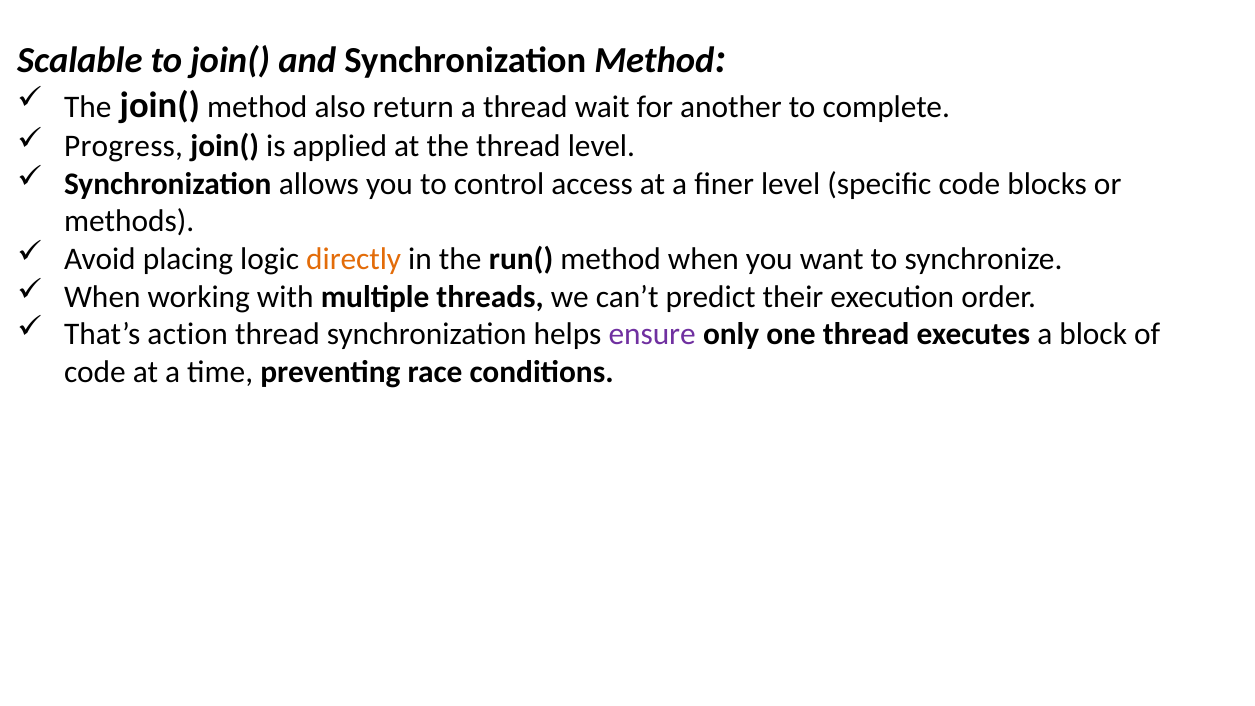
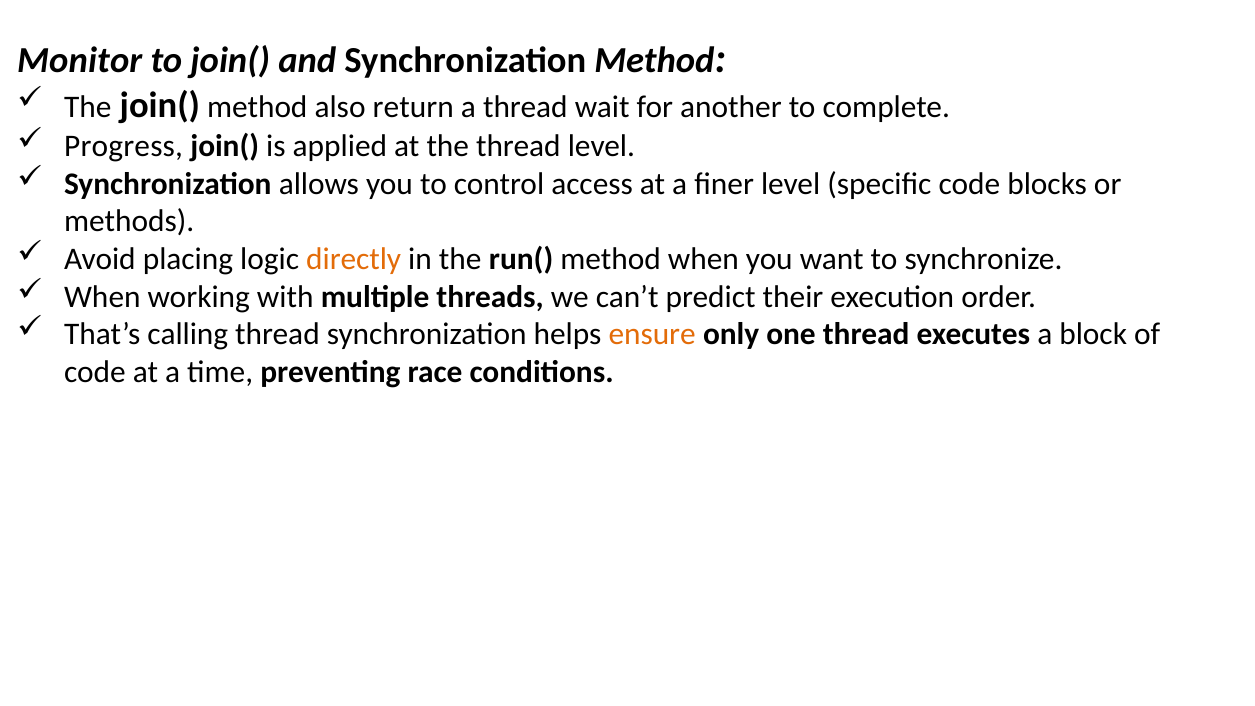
Scalable: Scalable -> Monitor (80, 61)
action: action -> calling (188, 335)
ensure colour: purple -> orange (652, 335)
